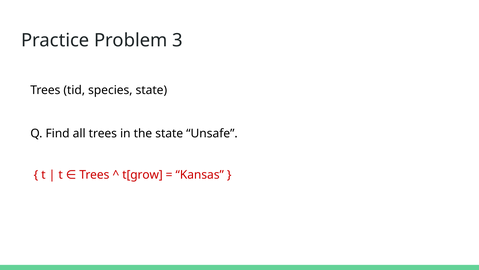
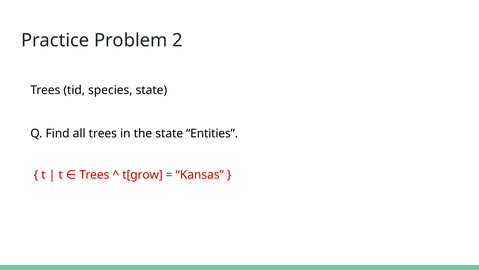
3: 3 -> 2 (177, 40)
Unsafe: Unsafe -> Entities (212, 133)
